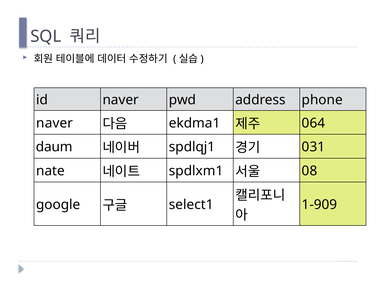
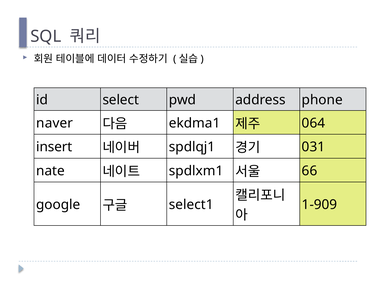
id naver: naver -> select (121, 100)
daum: daum -> insert (54, 147)
08: 08 -> 66 (310, 171)
